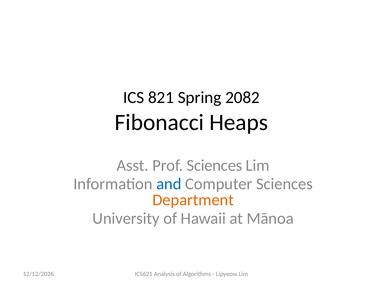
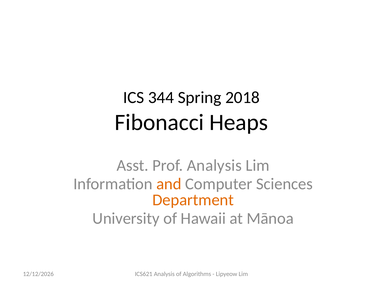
821: 821 -> 344 (161, 98)
2082: 2082 -> 2018 (243, 98)
Prof Sciences: Sciences -> Analysis (214, 166)
and colour: blue -> orange (169, 184)
